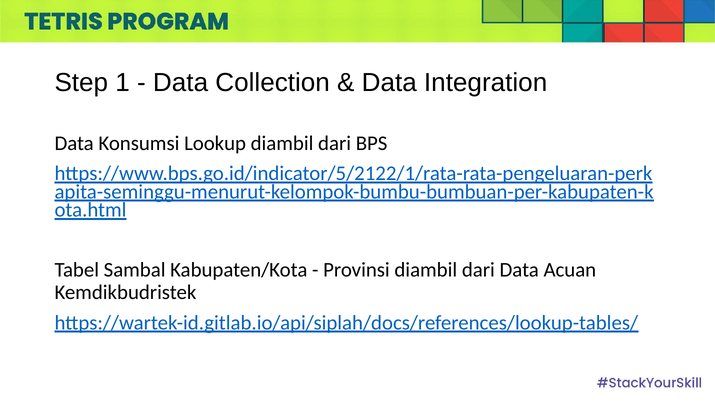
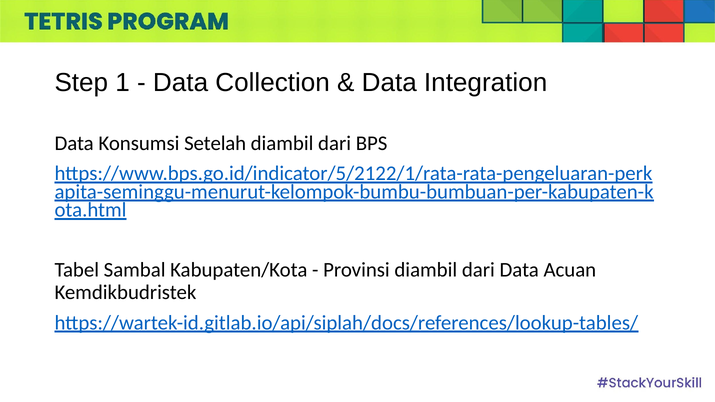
Lookup: Lookup -> Setelah (215, 143)
